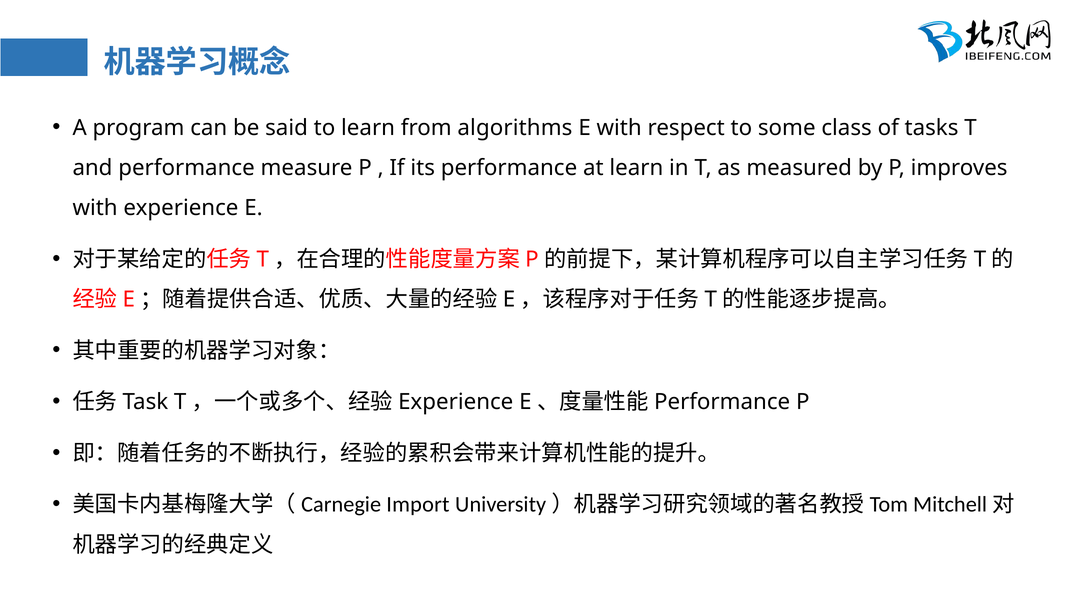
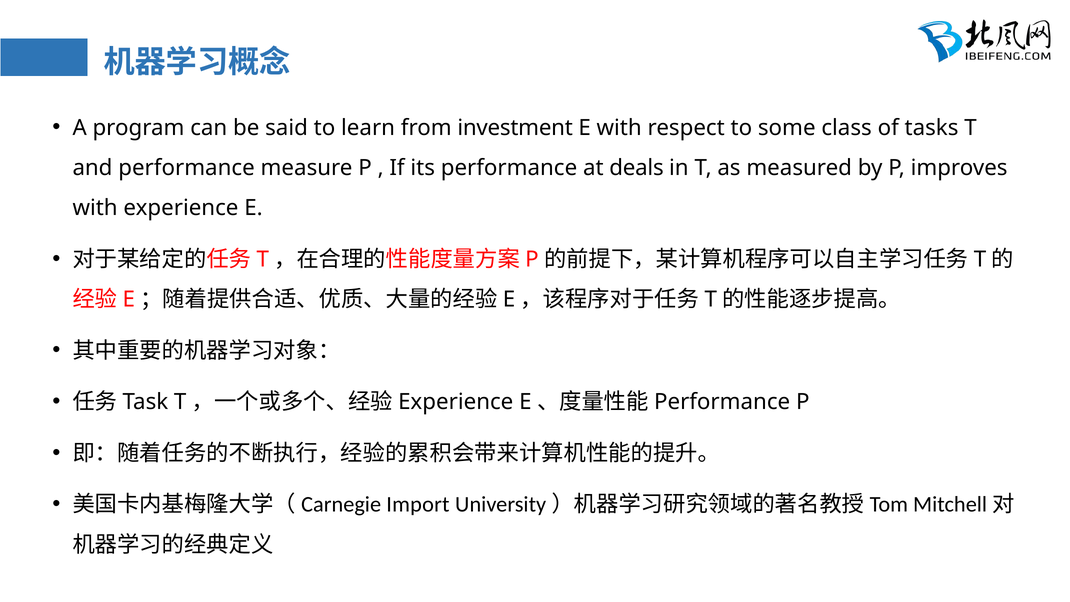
algorithms: algorithms -> investment (515, 128)
at learn: learn -> deals (637, 168)
